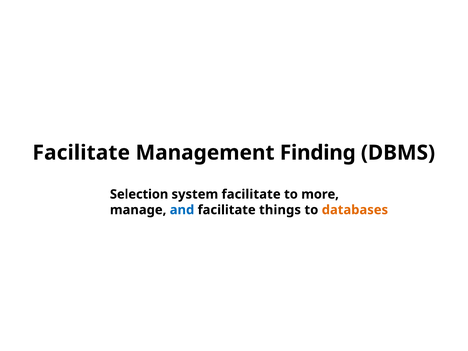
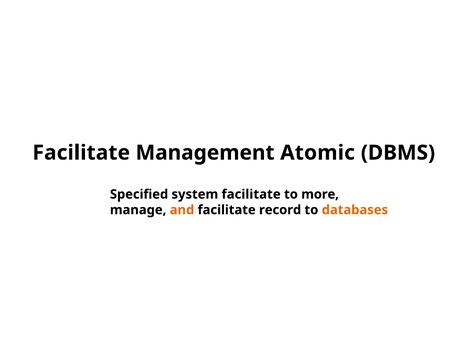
Finding: Finding -> Atomic (318, 153)
Selection: Selection -> Specified (139, 194)
and colour: blue -> orange (182, 210)
things: things -> record (280, 210)
